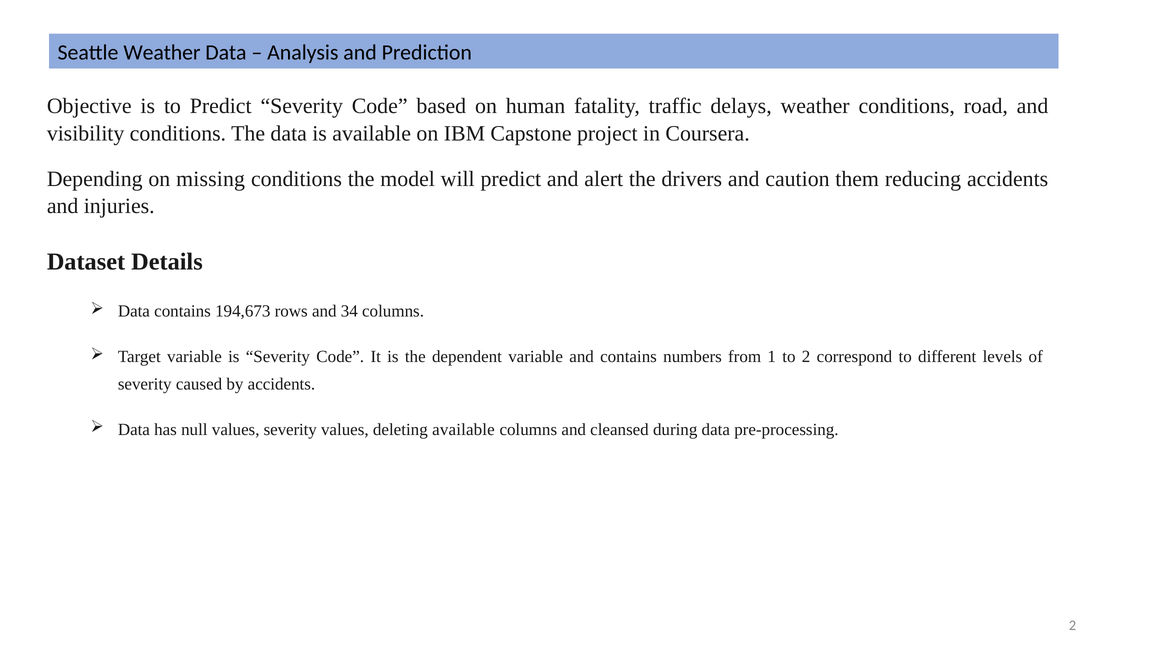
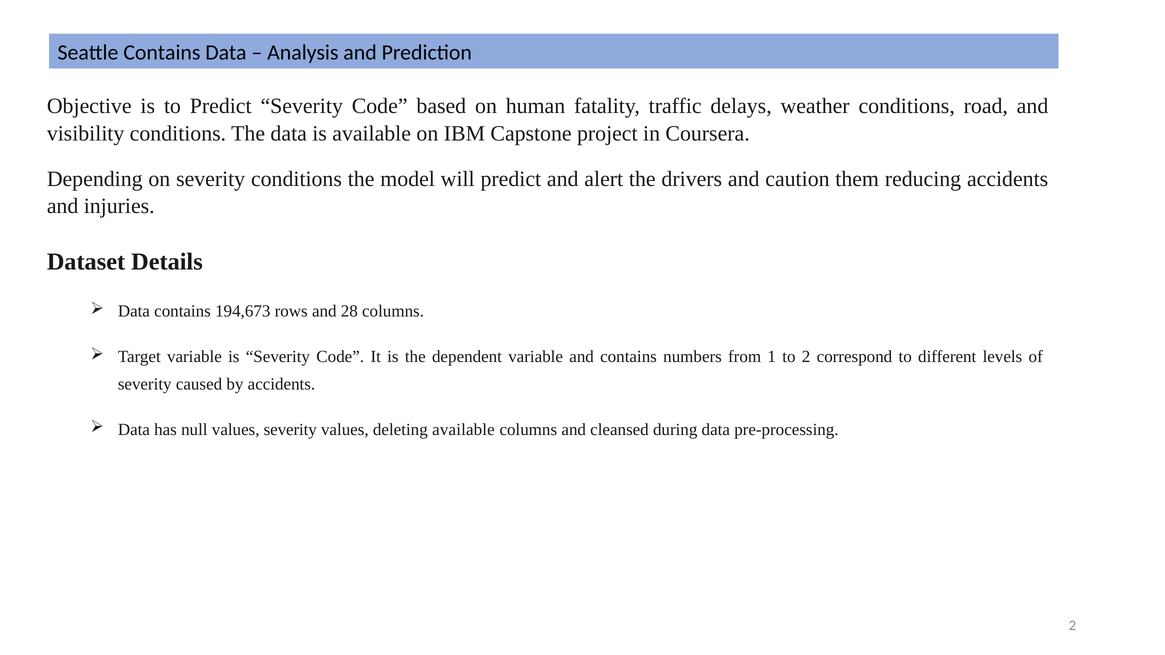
Seattle Weather: Weather -> Contains (162, 53)
on missing: missing -> severity (211, 179)
34: 34 -> 28 (349, 311)
